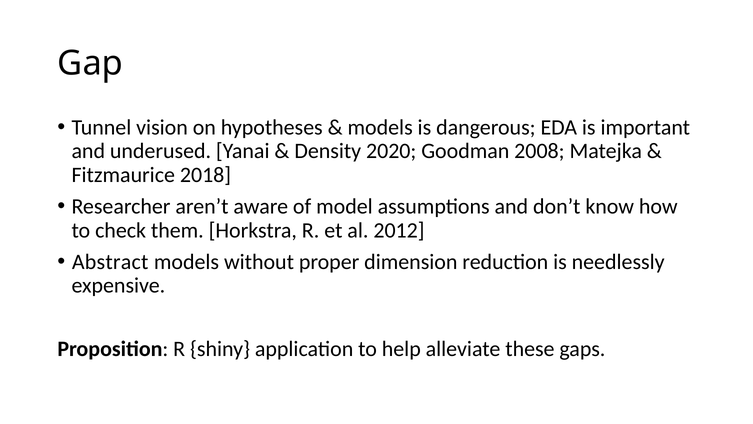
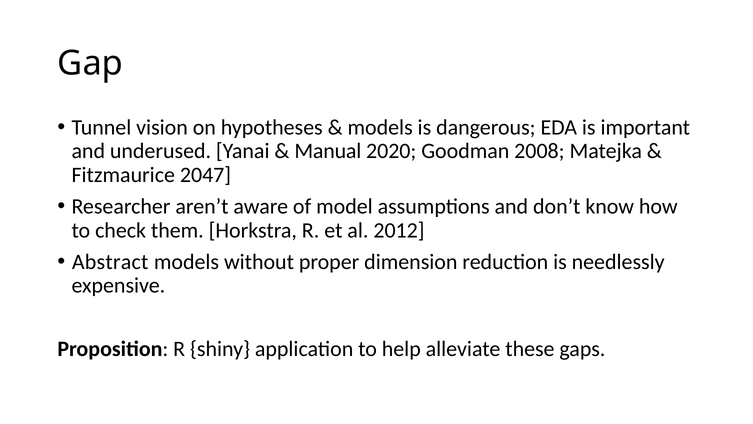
Density: Density -> Manual (328, 151)
2018: 2018 -> 2047 (205, 175)
